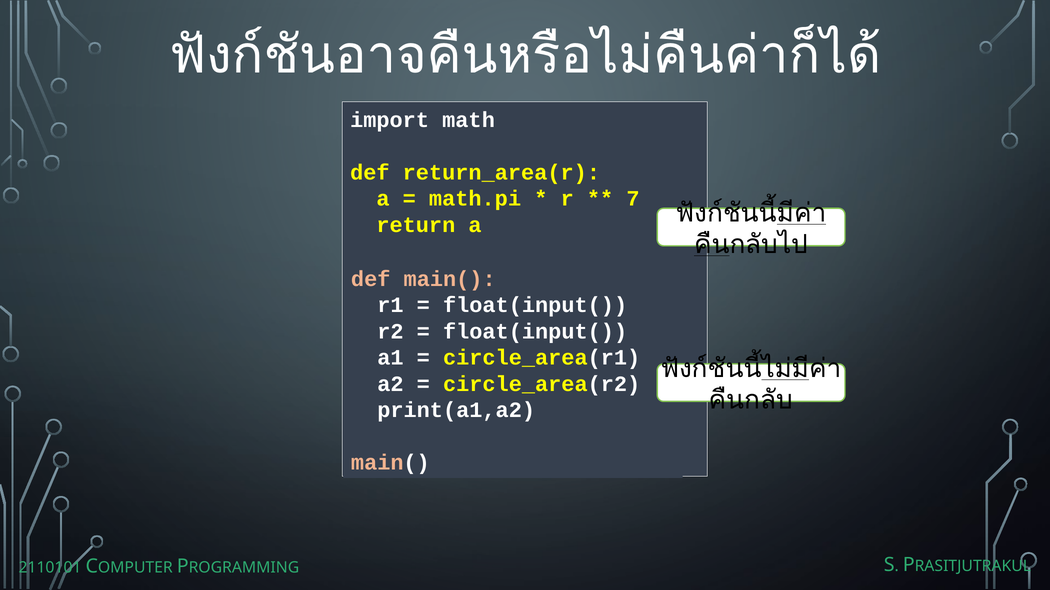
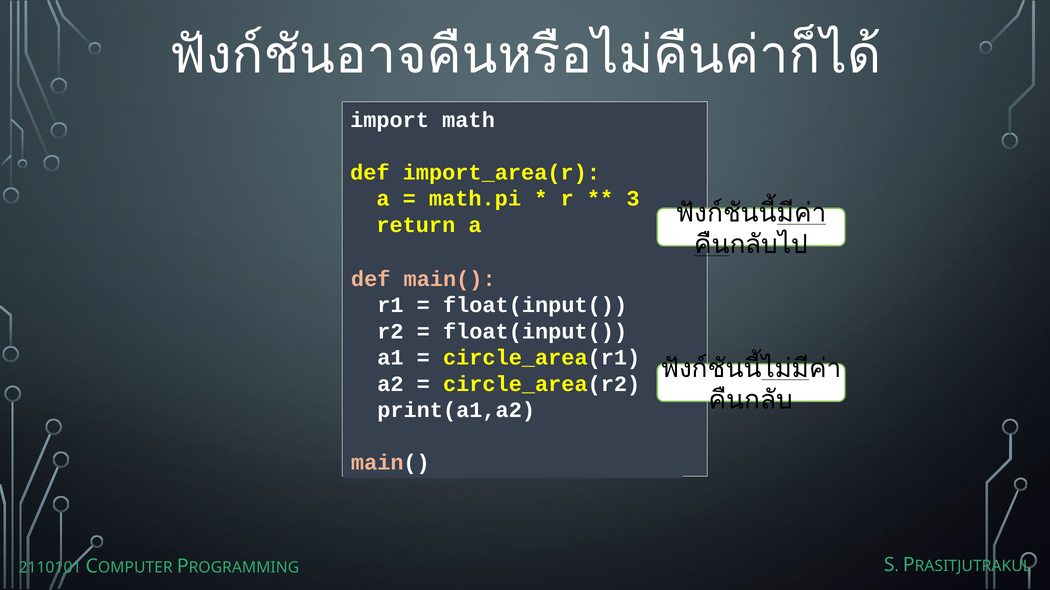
return_area(r: return_area(r -> import_area(r (501, 173)
7: 7 -> 3 (633, 199)
